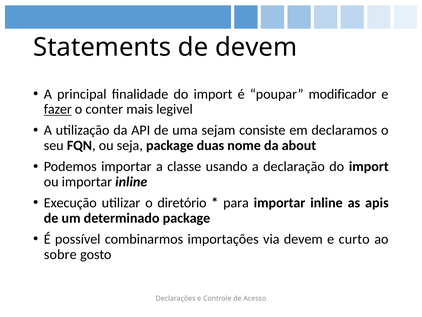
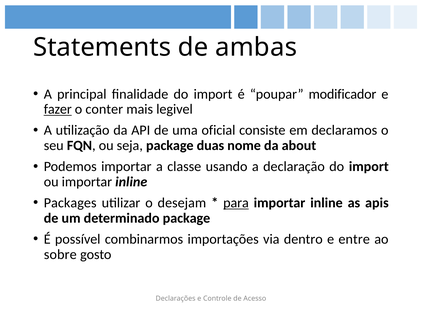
de devem: devem -> ambas (256, 47)
sejam: sejam -> oficial (218, 130)
Execução: Execução -> Packages (70, 203)
diretório: diretório -> desejam (182, 203)
para underline: none -> present (236, 203)
via devem: devem -> dentro (303, 239)
curto: curto -> entre (354, 239)
